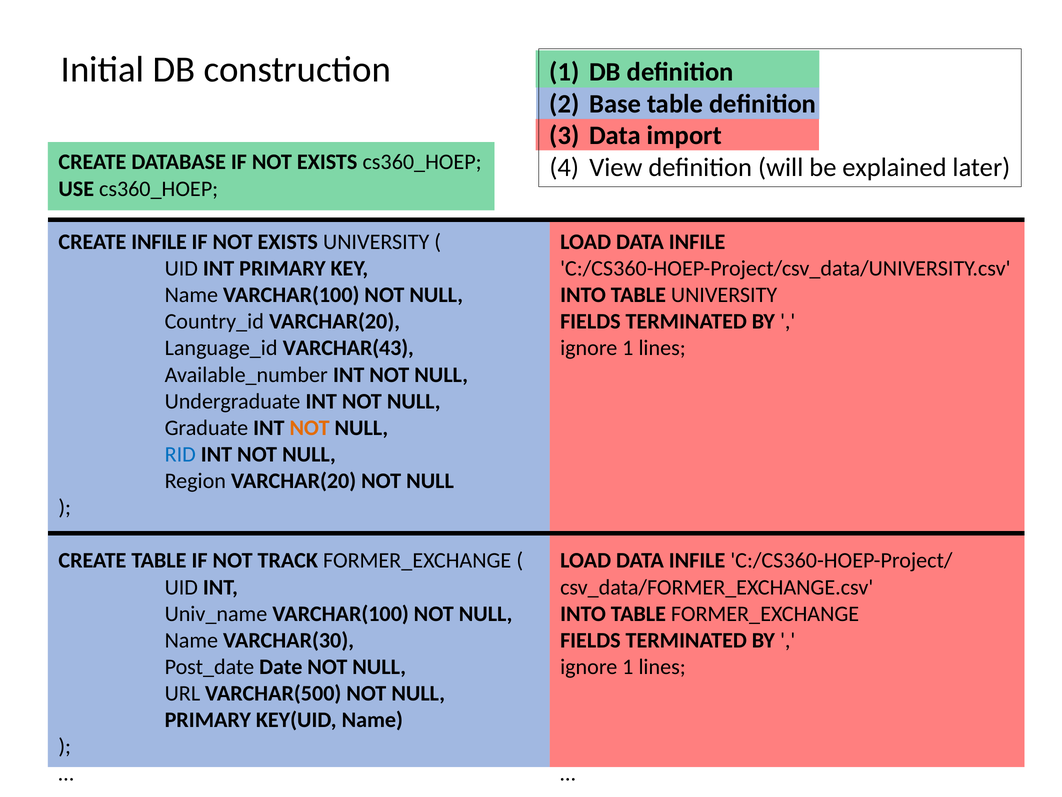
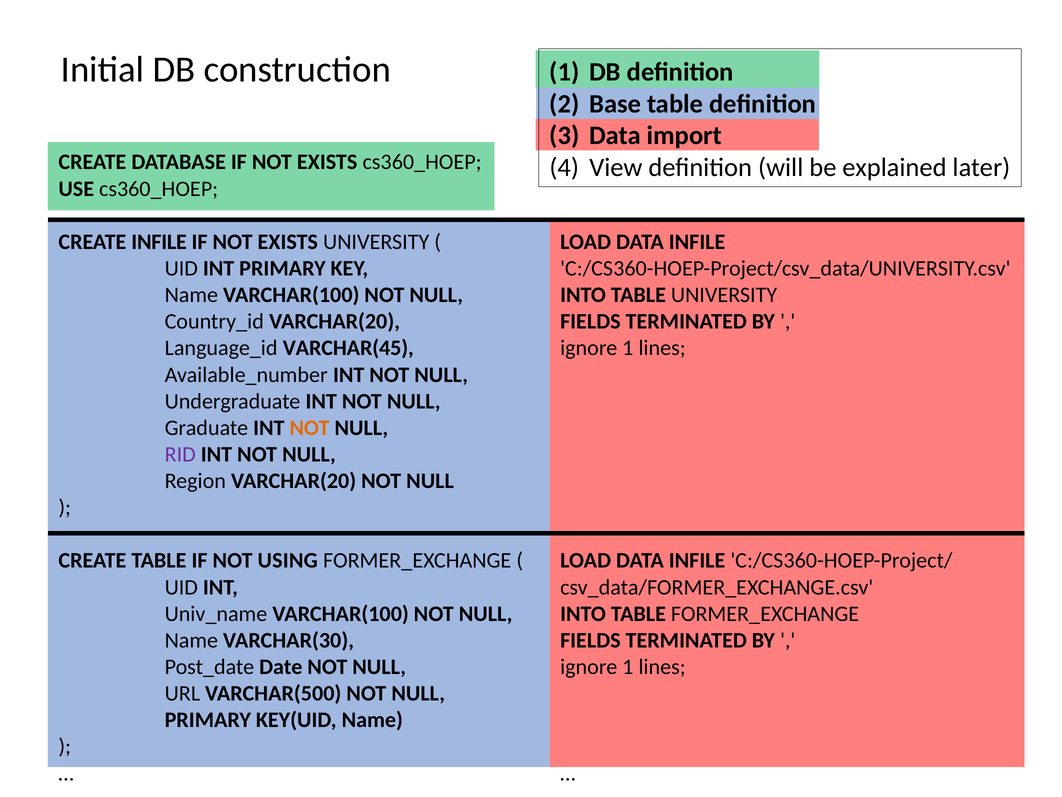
VARCHAR(43: VARCHAR(43 -> VARCHAR(45 (348, 348)
RID colour: blue -> purple (180, 454)
TRACK: TRACK -> USING (288, 560)
